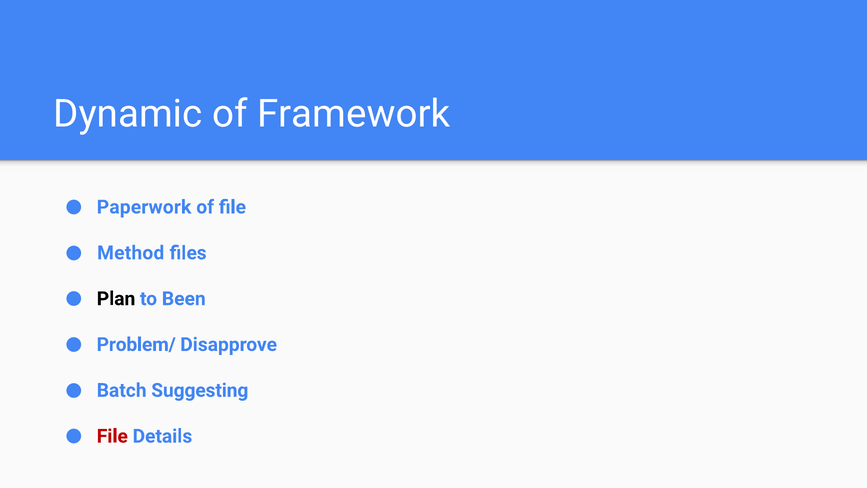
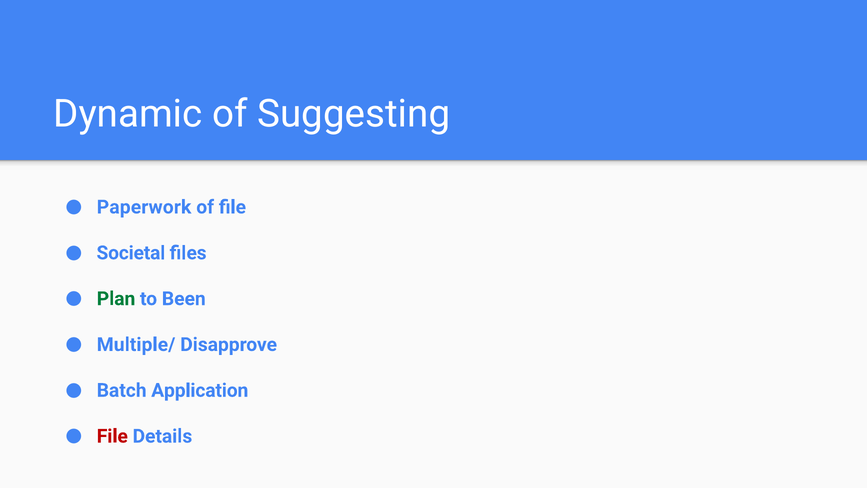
Framework: Framework -> Suggesting (354, 114)
Method: Method -> Societal (131, 253)
Plan colour: black -> green (116, 299)
Problem/: Problem/ -> Multiple/ (136, 344)
Suggesting: Suggesting -> Application (200, 390)
